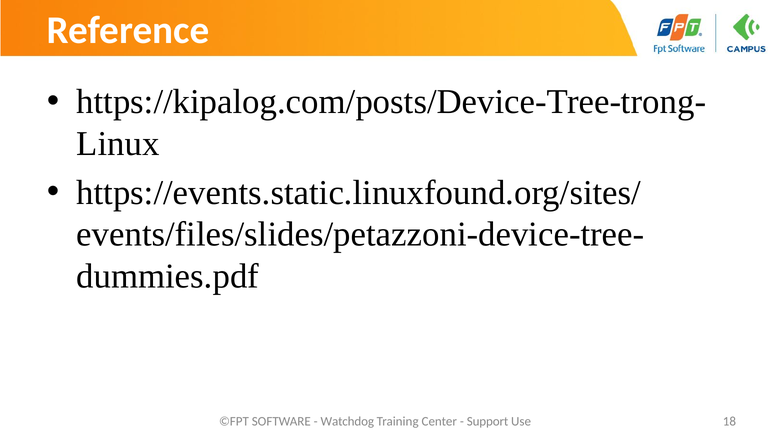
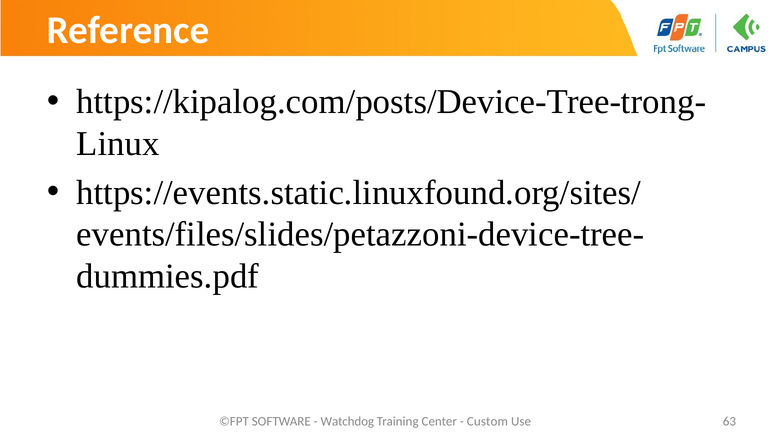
Support: Support -> Custom (487, 421)
18: 18 -> 63 (729, 421)
